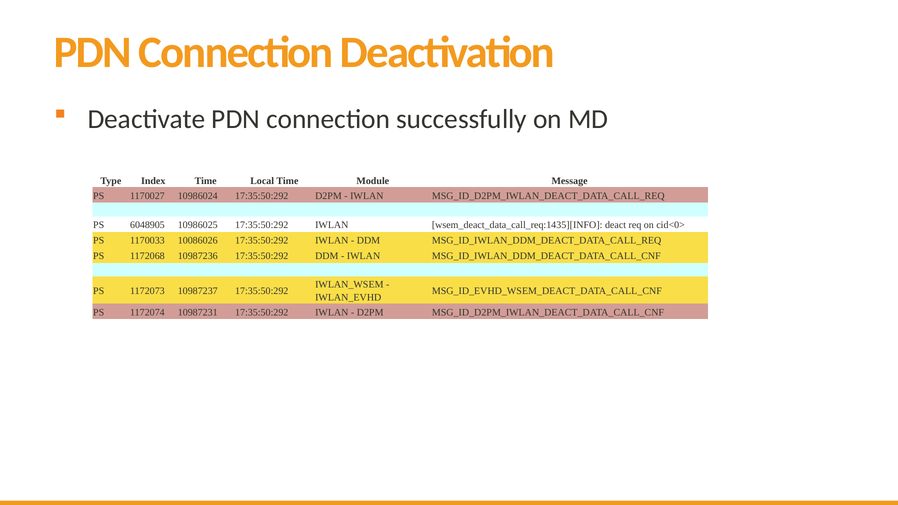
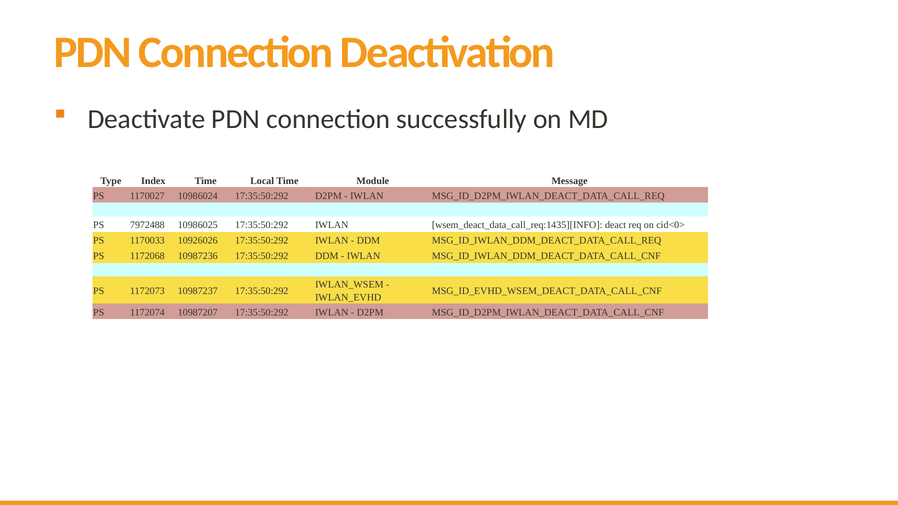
6048905: 6048905 -> 7972488 (147, 225)
10086026: 10086026 -> 10926026 (198, 241)
10987231: 10987231 -> 10987207 (198, 312)
